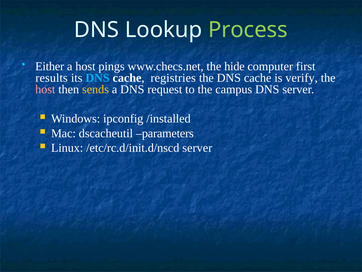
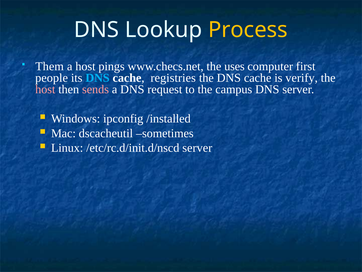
Process colour: light green -> yellow (248, 30)
Either: Either -> Them (50, 66)
hide: hide -> uses (234, 66)
results: results -> people (52, 78)
sends colour: yellow -> pink (95, 89)
parameters: parameters -> sometimes (165, 133)
